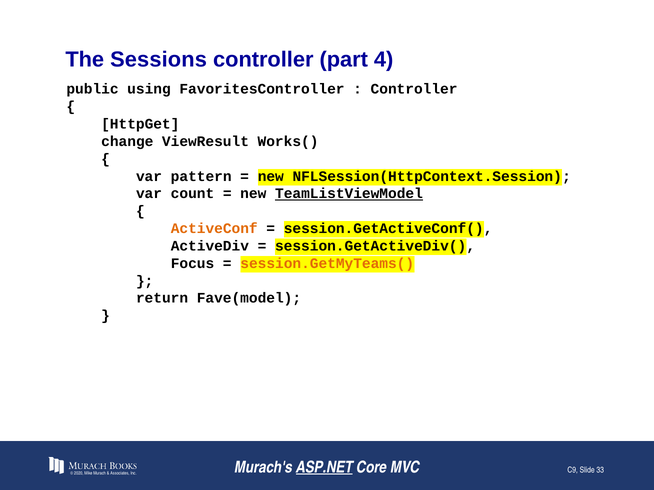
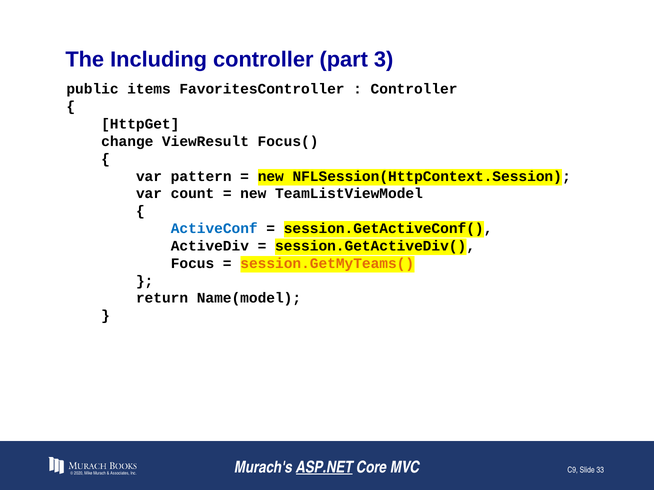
Sessions: Sessions -> Including (159, 59)
4: 4 -> 3 (384, 59)
using: using -> items (149, 89)
Works(: Works( -> Focus( (288, 142)
TeamListViewModel underline: present -> none (349, 194)
ActiveConf colour: orange -> blue (214, 229)
Fave(model: Fave(model -> Name(model (249, 298)
